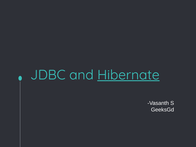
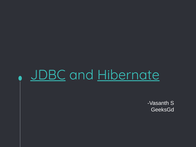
JDBC underline: none -> present (48, 75)
